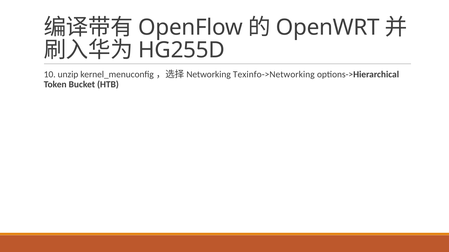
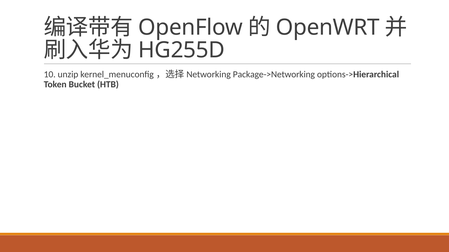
Texinfo->Networking: Texinfo->Networking -> Package->Networking (274, 75)
